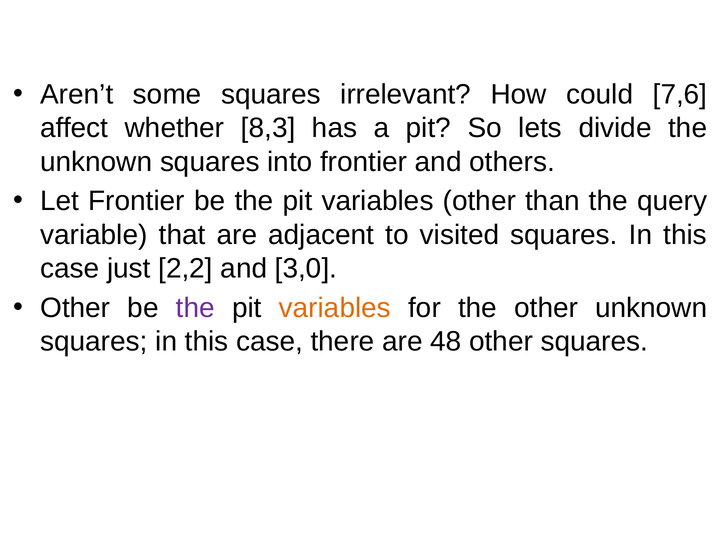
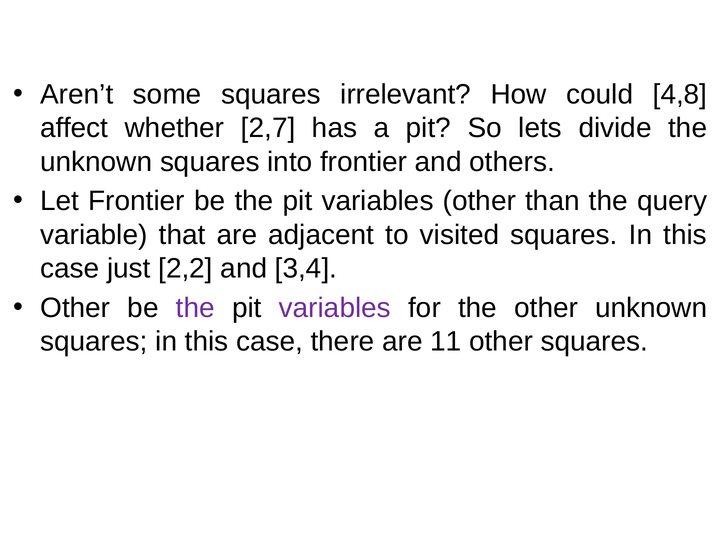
7,6: 7,6 -> 4,8 (680, 94)
8,3: 8,3 -> 2,7 (268, 128)
3,0: 3,0 -> 3,4 (306, 268)
variables colour: orange -> purple (335, 308)
48: 48 -> 11 (446, 341)
